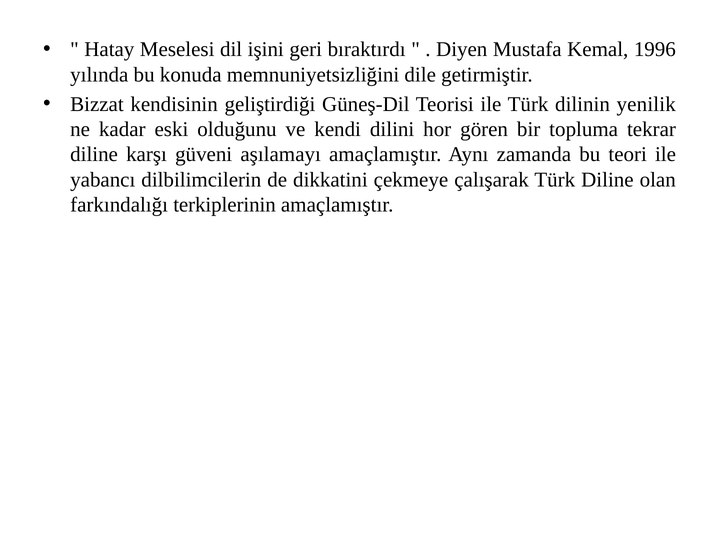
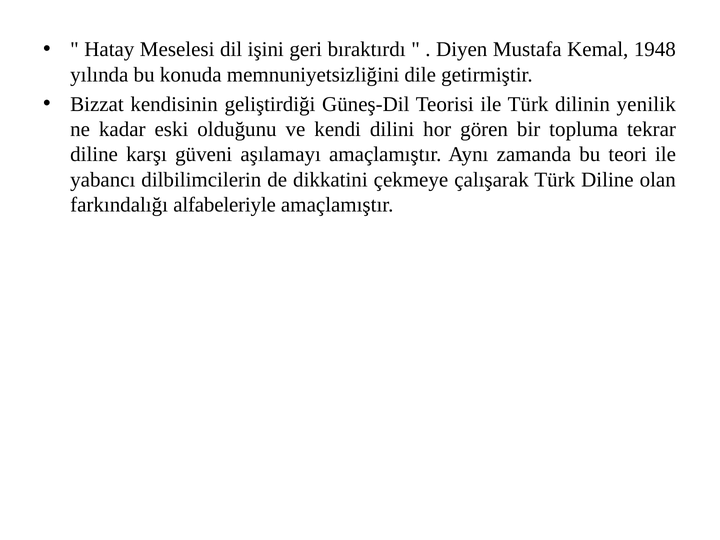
1996: 1996 -> 1948 (655, 50)
terkiplerinin: terkiplerinin -> alfabeleriyle (225, 205)
